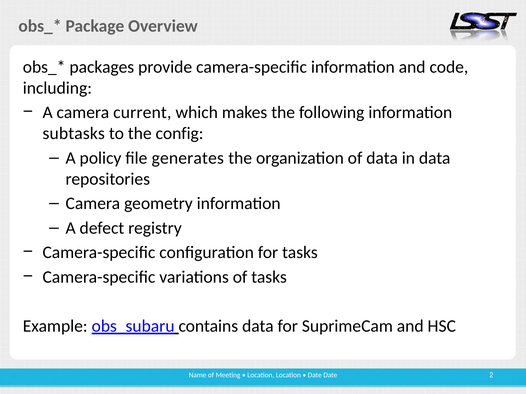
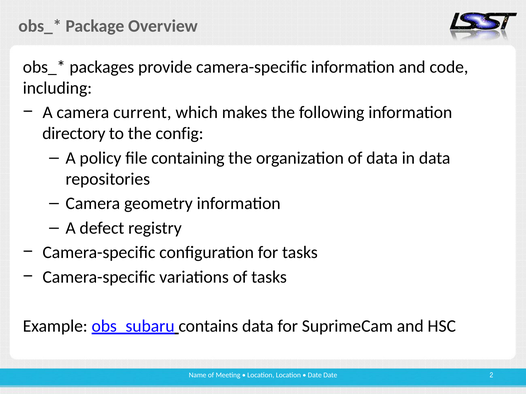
subtasks: subtasks -> directory (74, 134)
generates: generates -> containing (188, 158)
